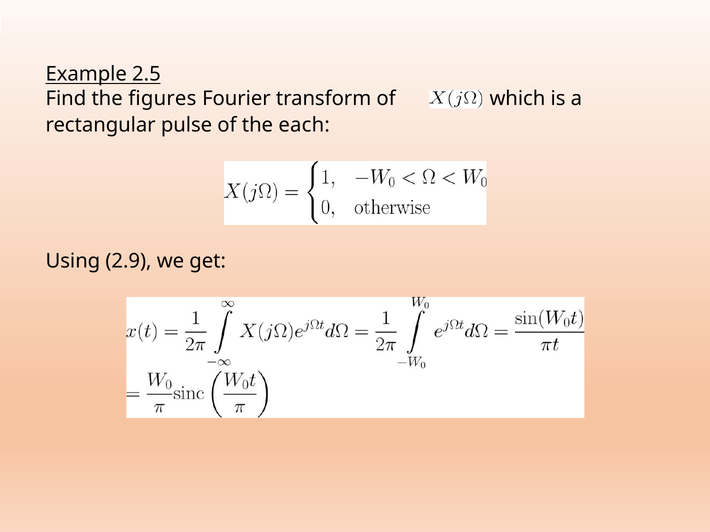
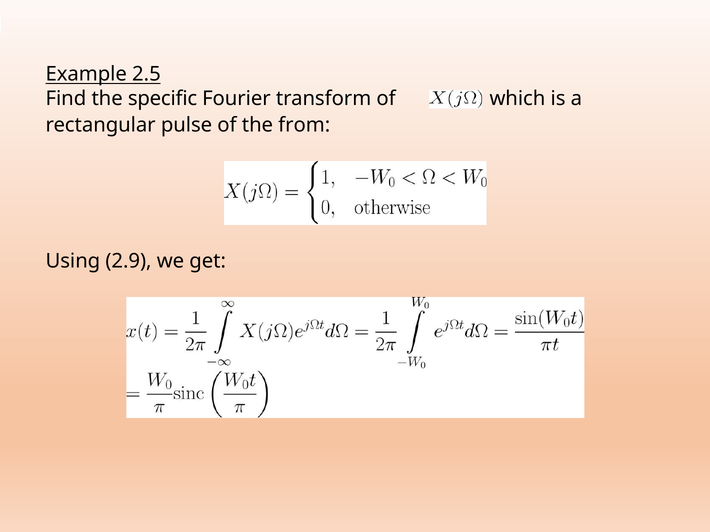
figures: figures -> specific (163, 99)
each: each -> from (304, 125)
